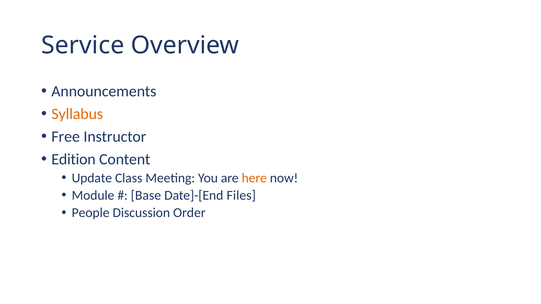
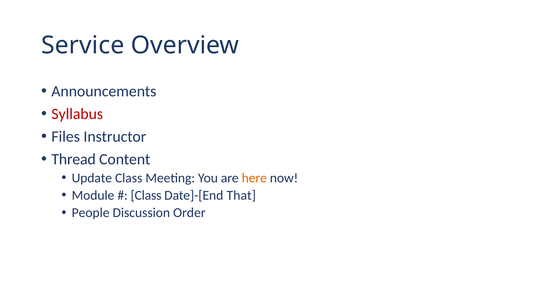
Syllabus colour: orange -> red (77, 114)
Free: Free -> Files (66, 137)
Edition: Edition -> Thread (74, 160)
Base: Base -> Class (146, 196)
Files: Files -> That (241, 196)
